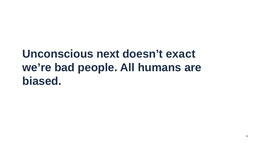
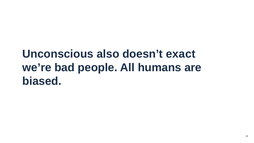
next: next -> also (108, 54)
